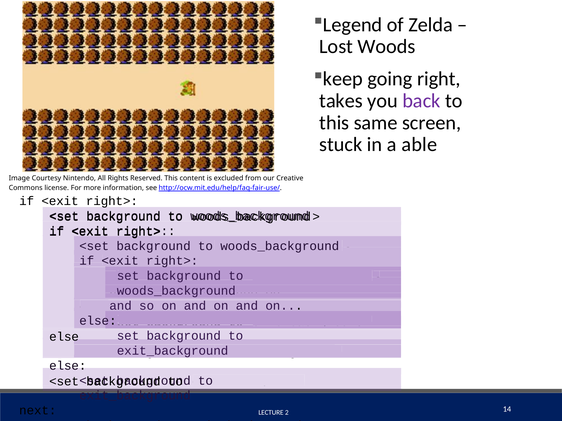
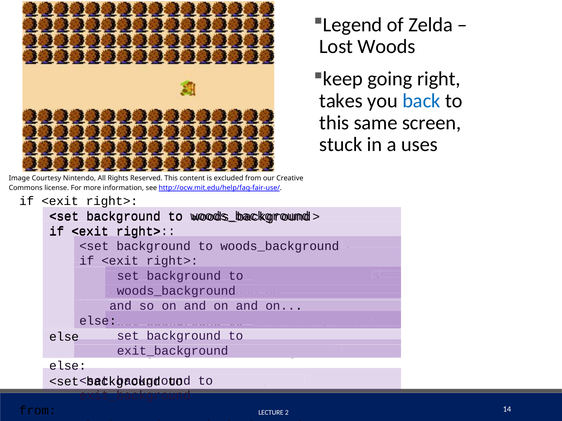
back colour: purple -> blue (421, 101)
able: able -> uses (419, 145)
next: next -> from (38, 411)
